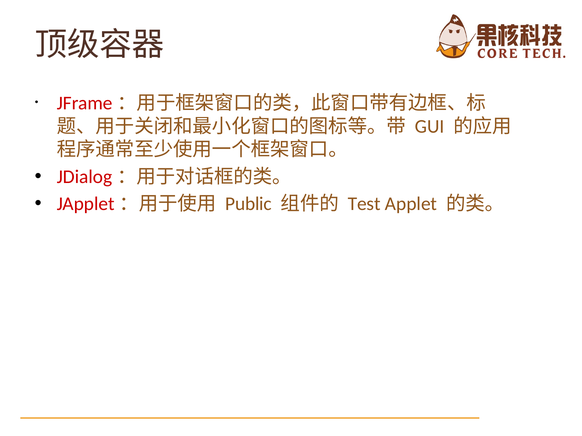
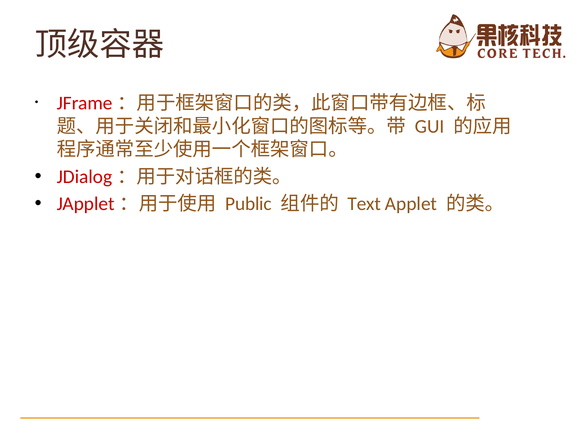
Test: Test -> Text (364, 204)
